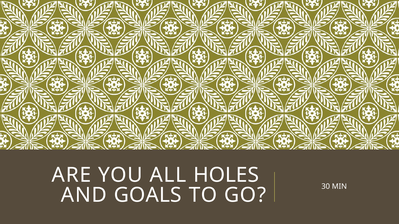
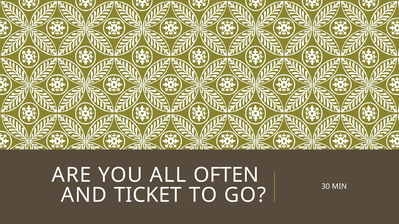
HOLES: HOLES -> OFTEN (226, 175)
GOALS: GOALS -> TICKET (148, 195)
